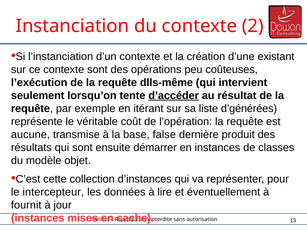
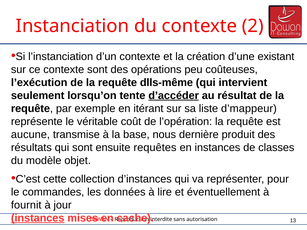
d’générées: d’générées -> d’mappeur (249, 109)
false: false -> nous (164, 135)
démarrer: démarrer -> requêtes (155, 148)
intercepteur: intercepteur -> commandes (53, 192)
instances underline: none -> present (38, 218)
